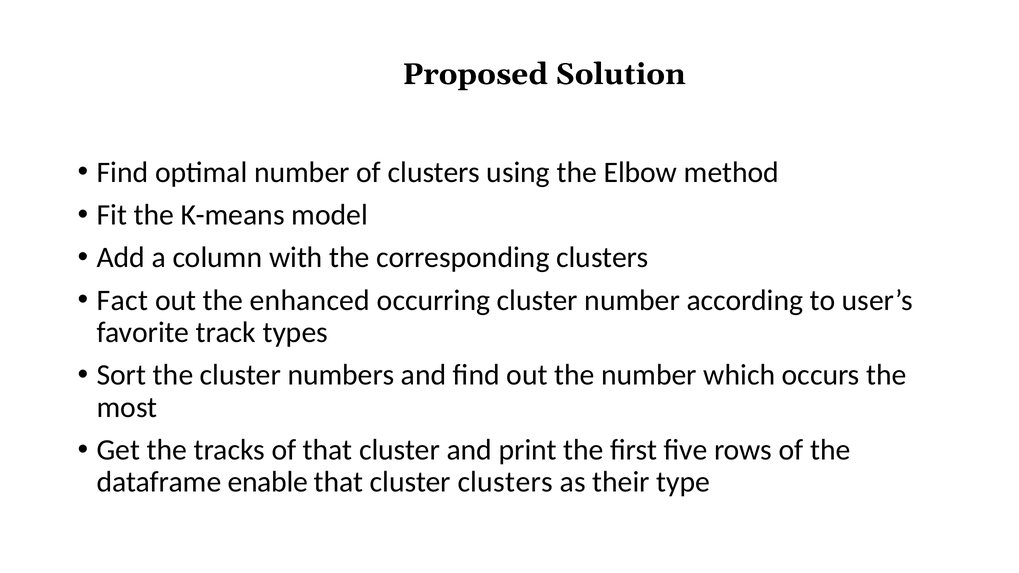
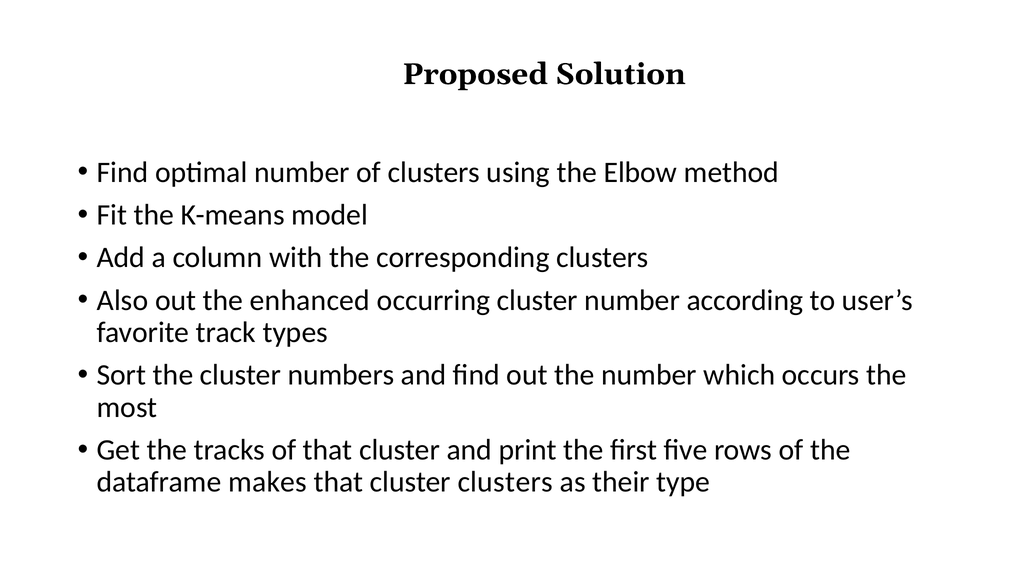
Fact: Fact -> Also (123, 300)
enable: enable -> makes (268, 482)
